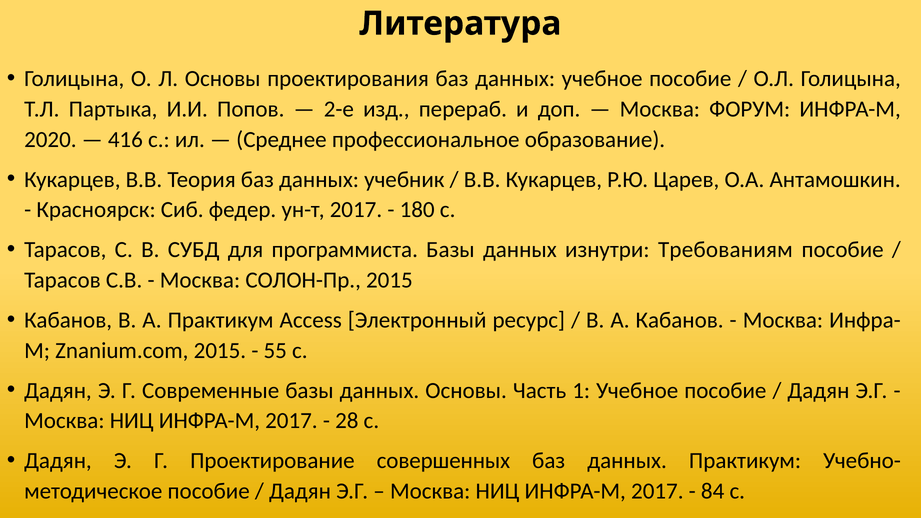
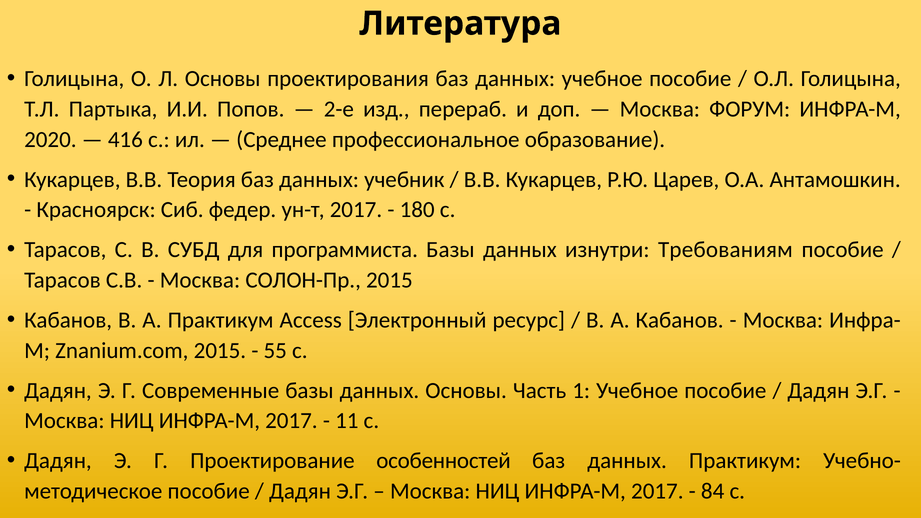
28: 28 -> 11 (347, 421)
совершенных: совершенных -> особенностей (444, 461)
